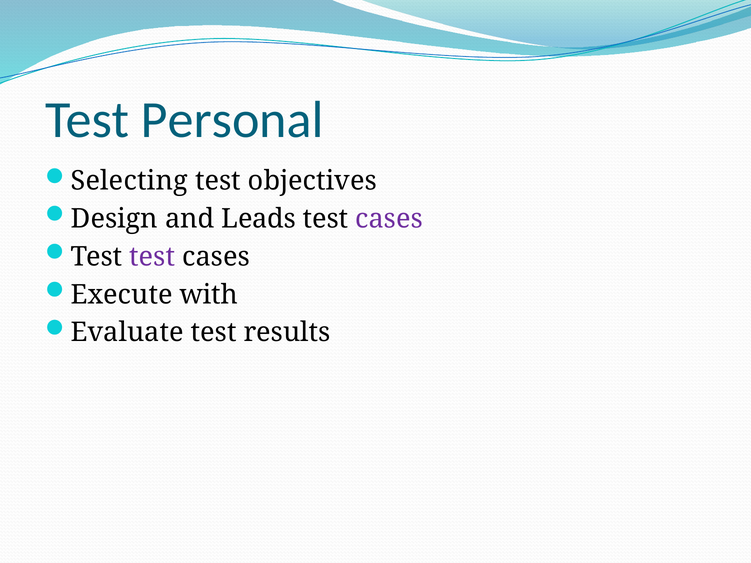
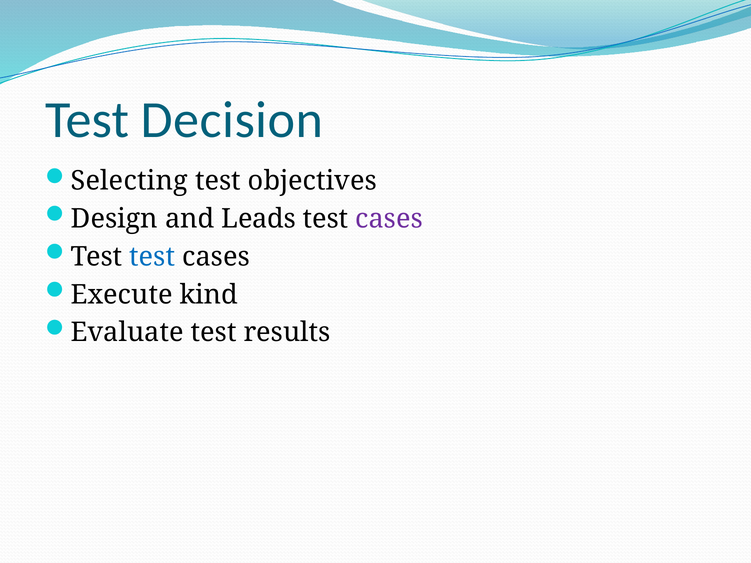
Personal: Personal -> Decision (232, 120)
test colour: purple -> blue (152, 257)
with: with -> kind (209, 295)
